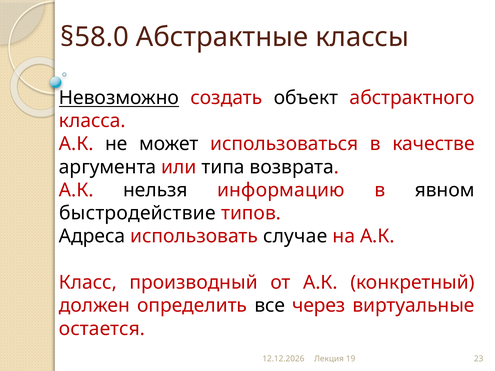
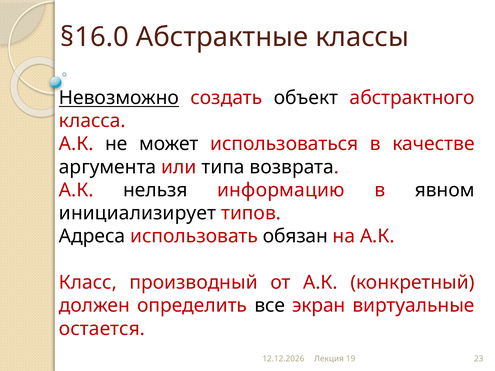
§58.0: §58.0 -> §16.0 (95, 37)
быстродействие: быстродействие -> инициализирует (138, 213)
случае: случае -> обязан (295, 236)
через: через -> экран (319, 306)
